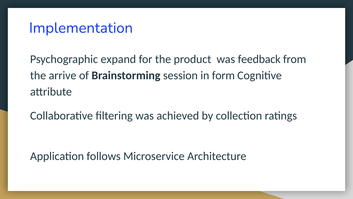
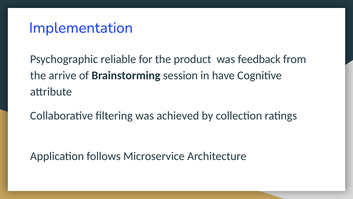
expand: expand -> reliable (118, 59)
form: form -> have (223, 75)
